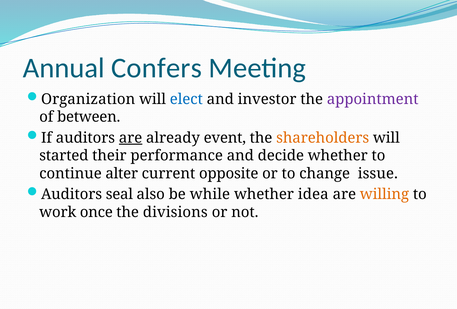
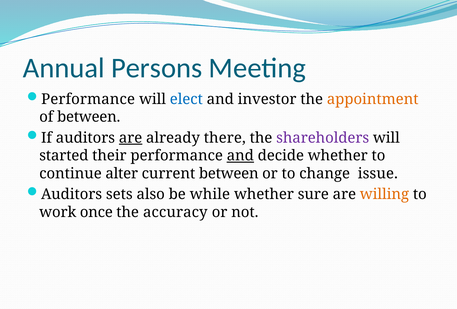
Confers: Confers -> Persons (157, 68)
Organization: Organization -> Performance (88, 99)
appointment colour: purple -> orange (373, 99)
event: event -> there (225, 138)
shareholders colour: orange -> purple (323, 138)
and underline: none -> present (240, 156)
current opposite: opposite -> between (229, 173)
seal: seal -> sets (119, 194)
idea: idea -> sure (313, 194)
divisions: divisions -> accuracy (175, 212)
